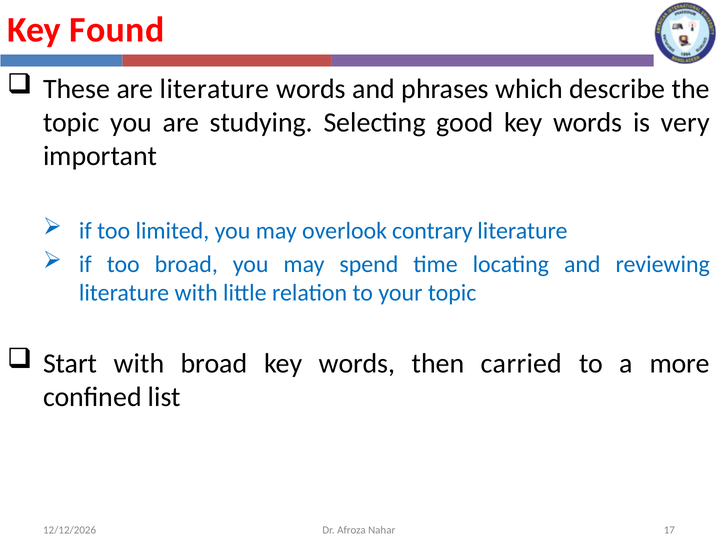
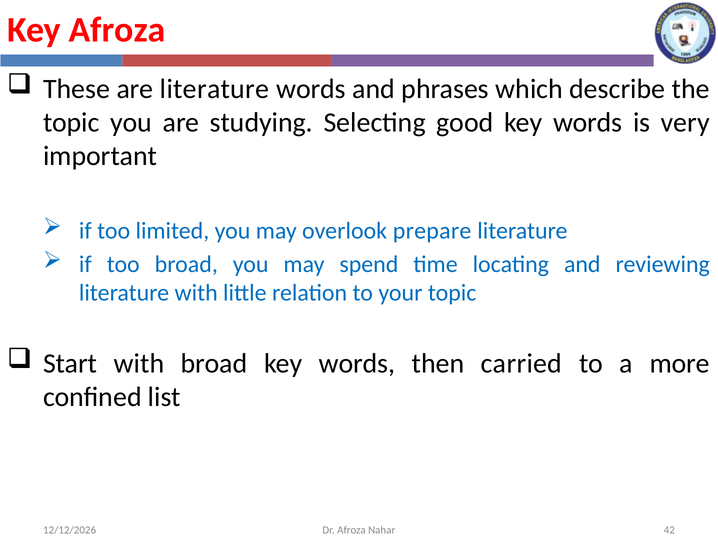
Key Found: Found -> Afroza (117, 30)
contrary: contrary -> prepare (432, 231)
17: 17 -> 42 (669, 529)
